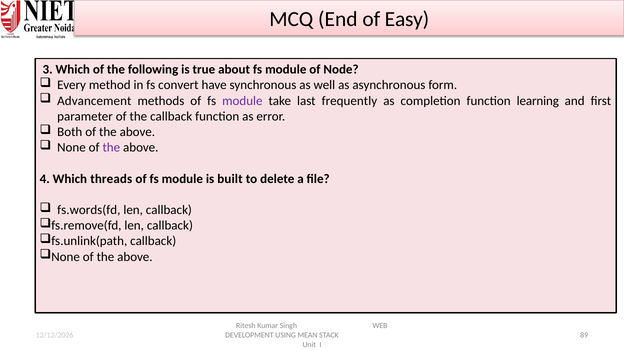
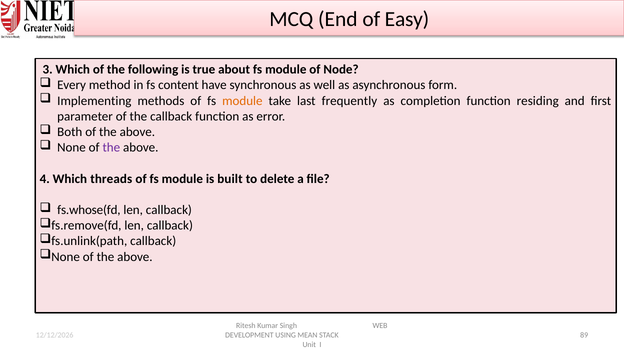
convert: convert -> content (178, 85)
Advancement: Advancement -> Implementing (94, 101)
module colour: purple -> orange (242, 101)
learning: learning -> residing (538, 101)
fs.words(fd: fs.words(fd -> fs.whose(fd (89, 210)
